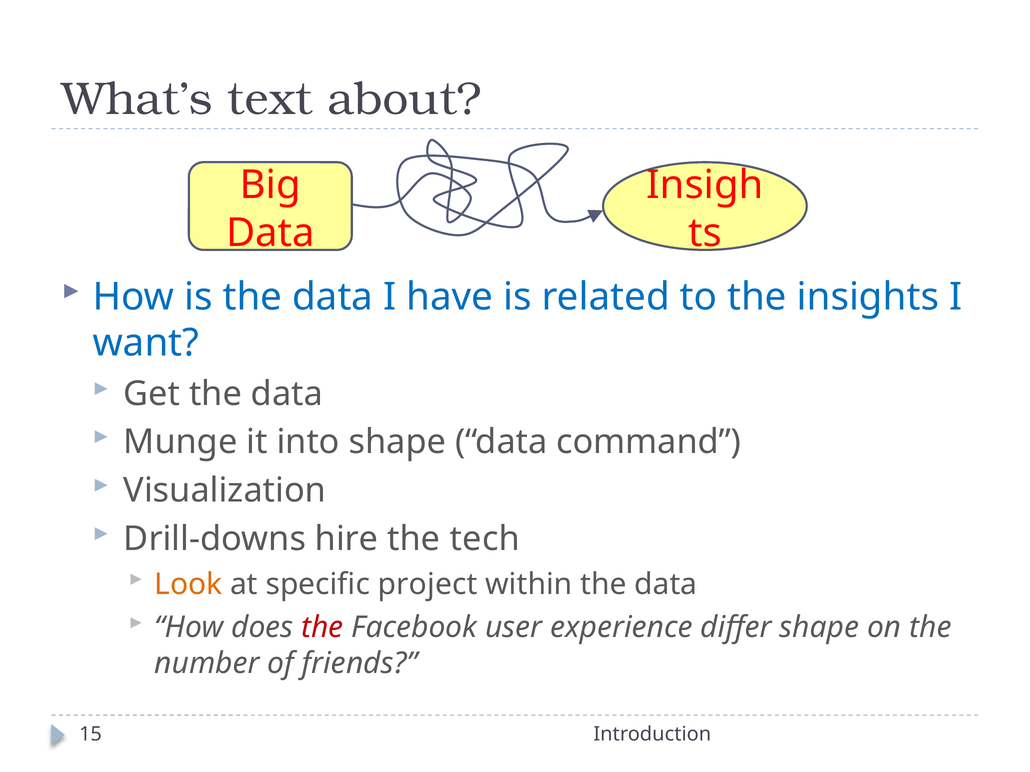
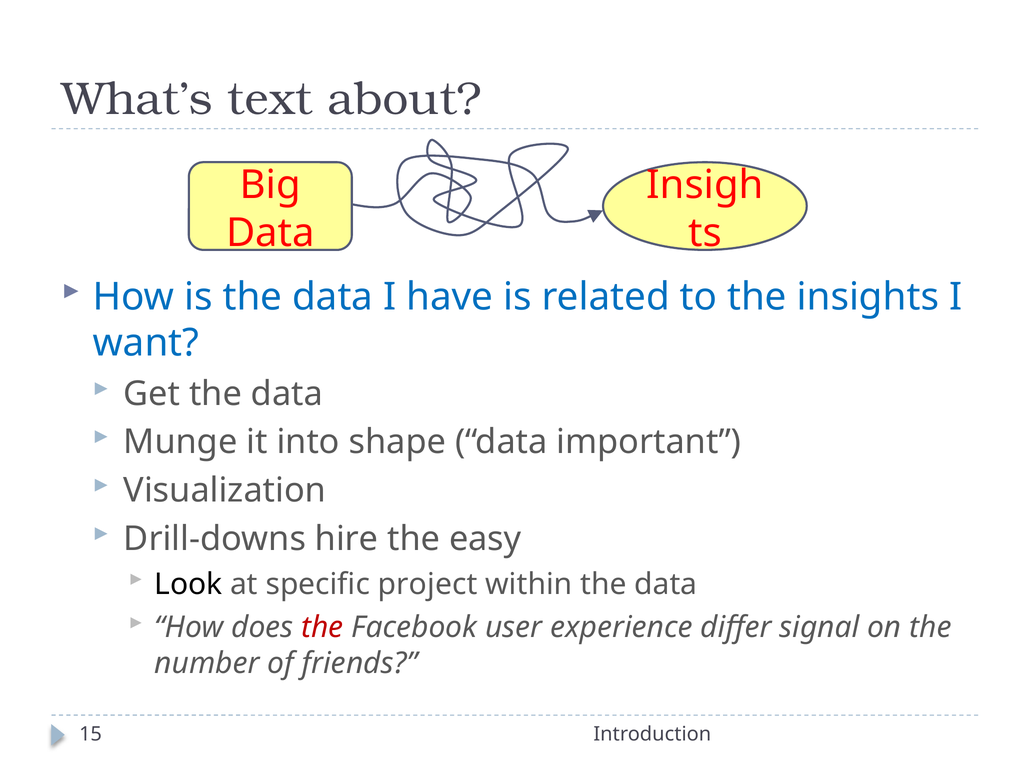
command: command -> important (649, 442)
tech: tech -> easy (485, 539)
Look colour: orange -> black (188, 585)
differ shape: shape -> signal (819, 628)
